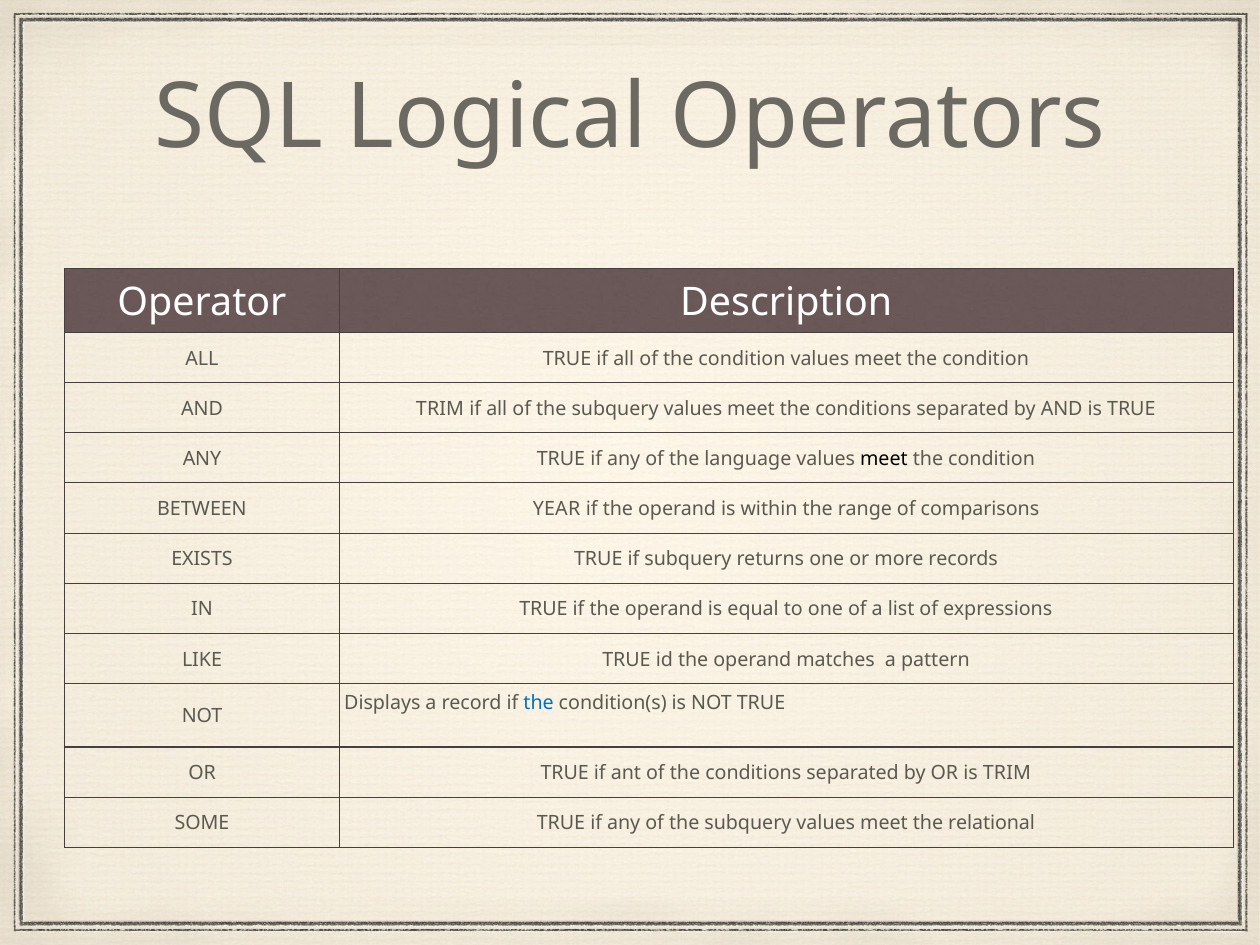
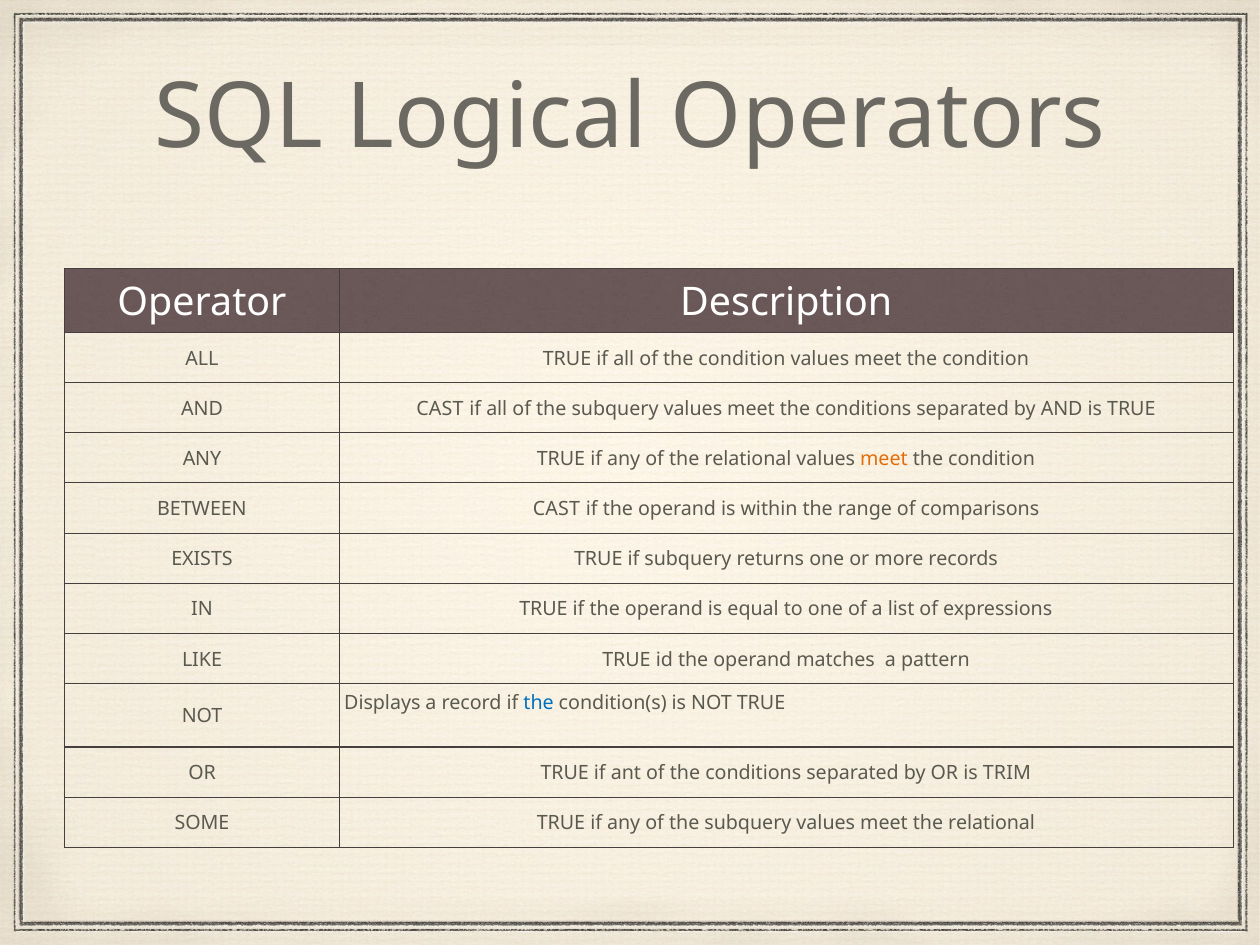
AND TRIM: TRIM -> CAST (440, 409)
of the language: language -> relational (748, 459)
meet colour: black -> orange (884, 459)
BETWEEN YEAR: YEAR -> CAST (557, 509)
